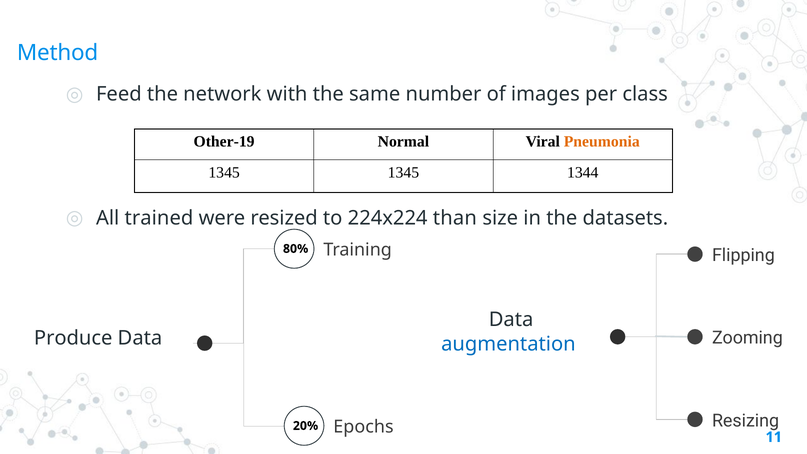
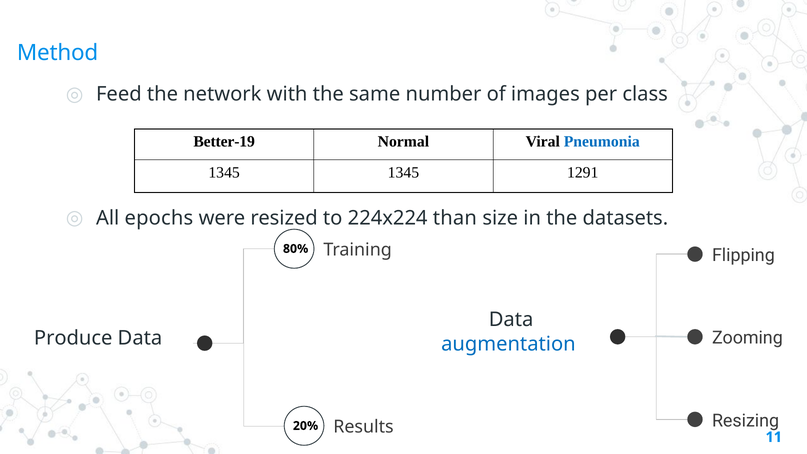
Other-19: Other-19 -> Better-19 (224, 142)
Pneumonia colour: orange -> blue (602, 142)
1344: 1344 -> 1291 (583, 172)
trained: trained -> epochs (159, 218)
Epochs: Epochs -> Results (364, 427)
